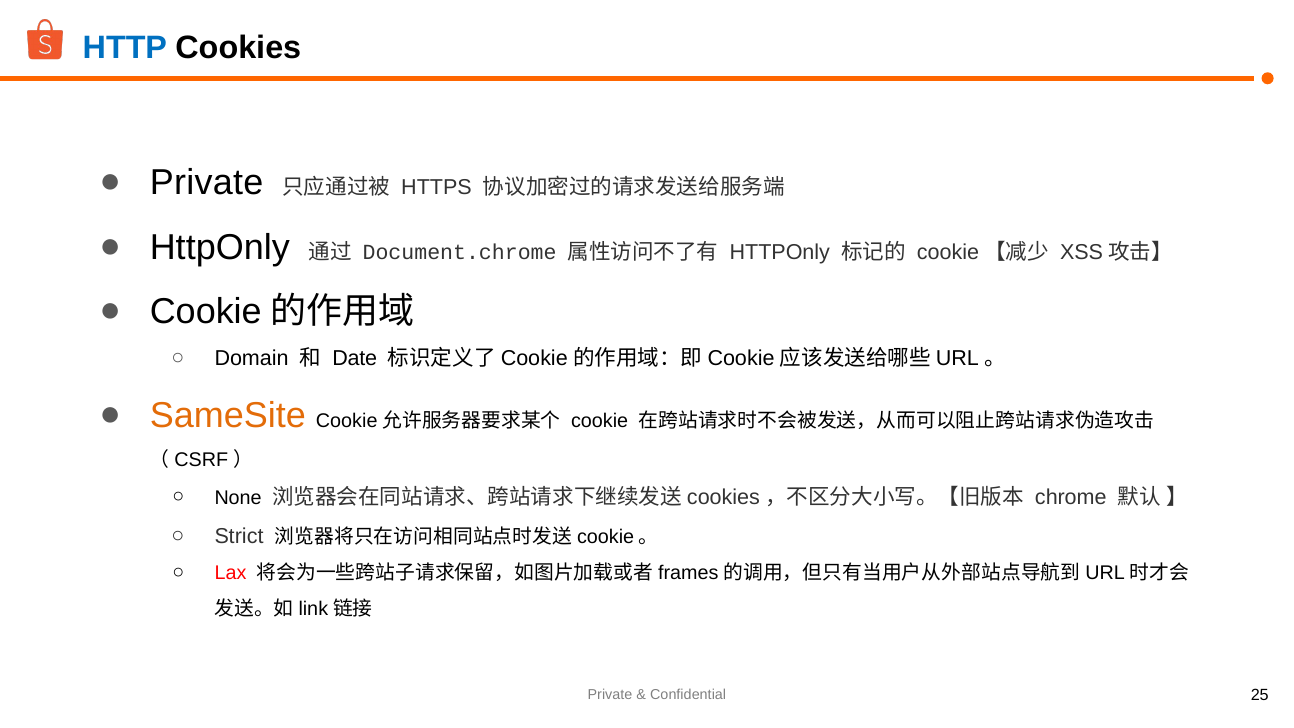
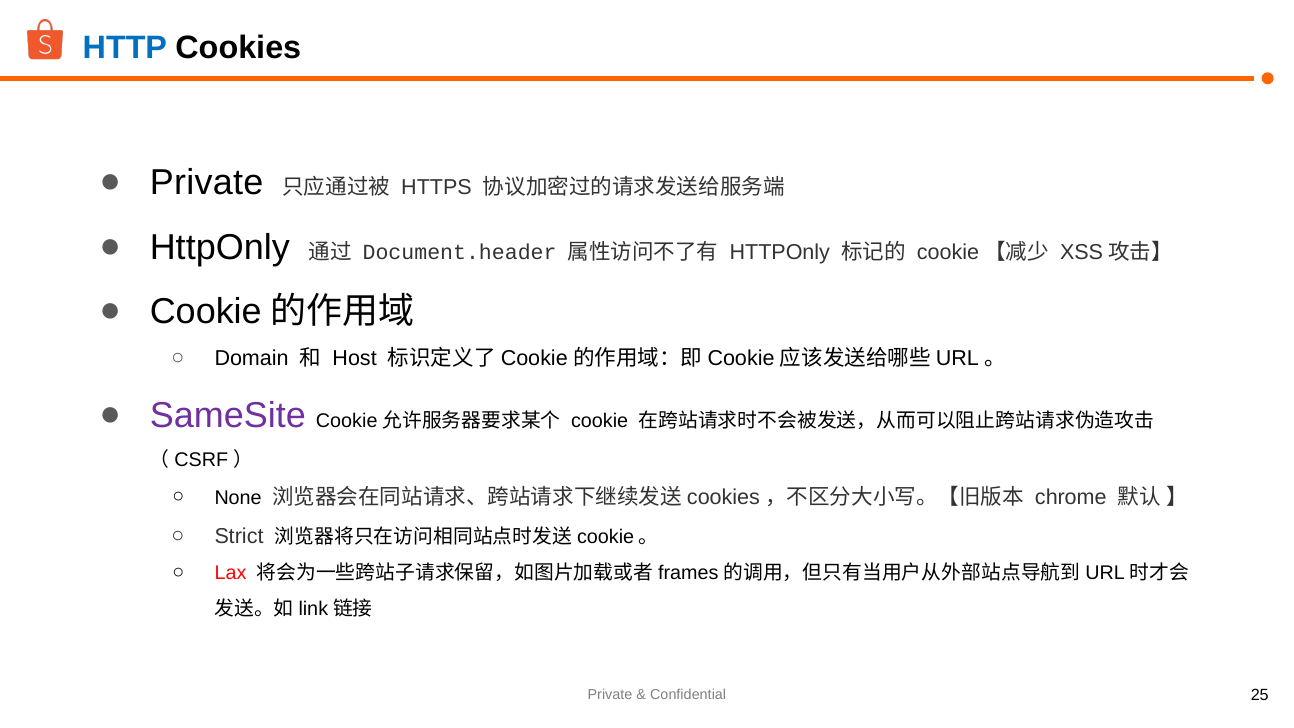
Document.chrome: Document.chrome -> Document.header (460, 252)
Date: Date -> Host (355, 358)
SameSite colour: orange -> purple (228, 415)
